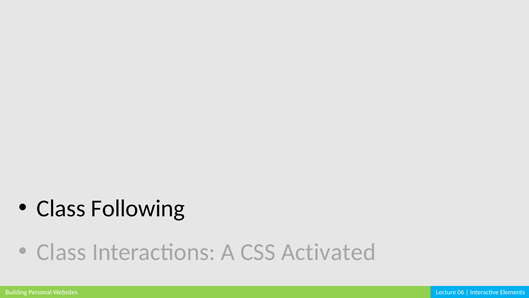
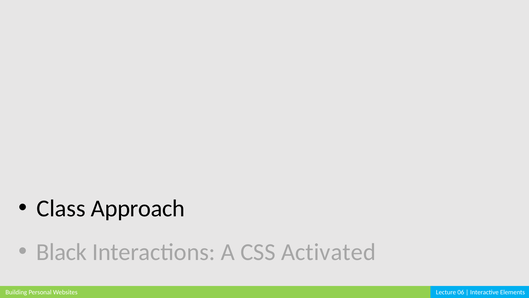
Following: Following -> Approach (138, 208)
Class: Class -> Black (62, 252)
